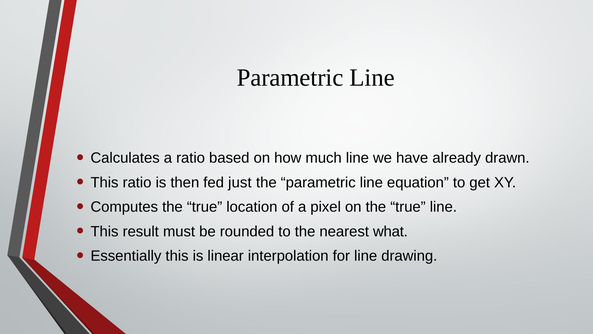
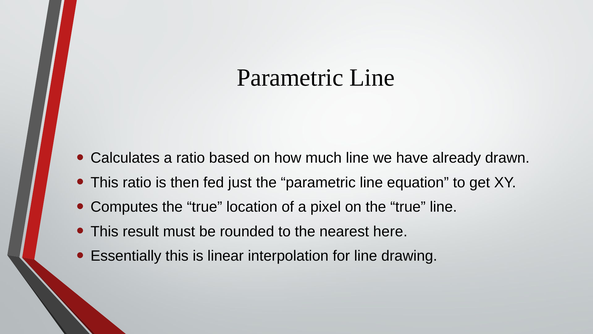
what: what -> here (390, 231)
